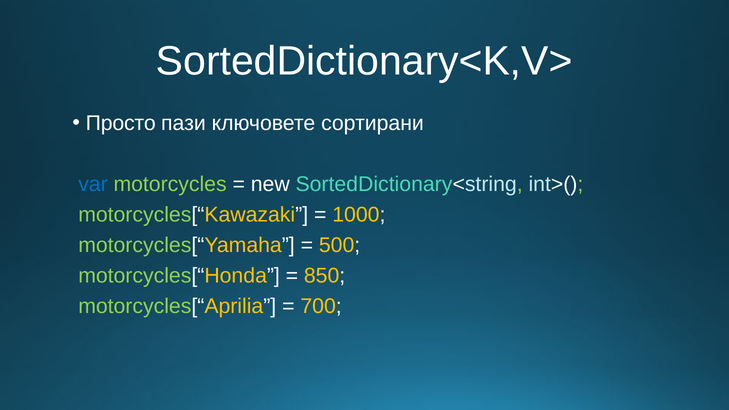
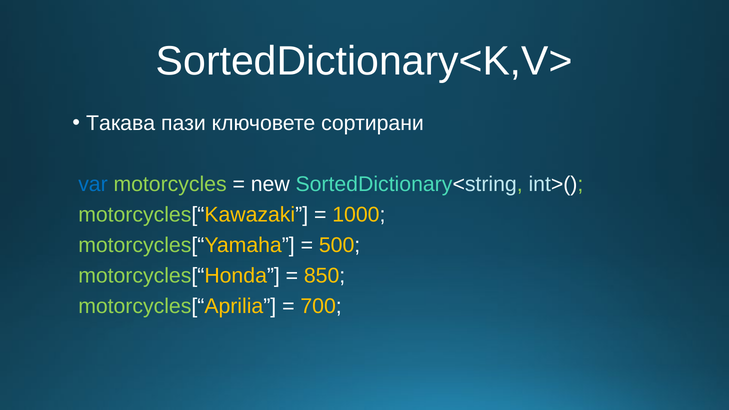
Просто: Просто -> Такава (121, 123)
